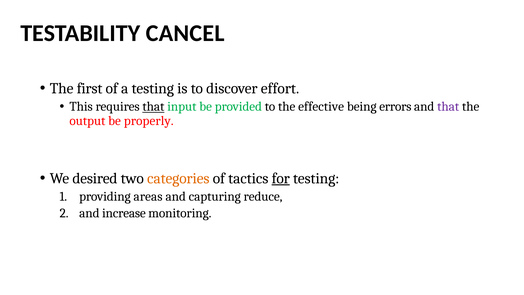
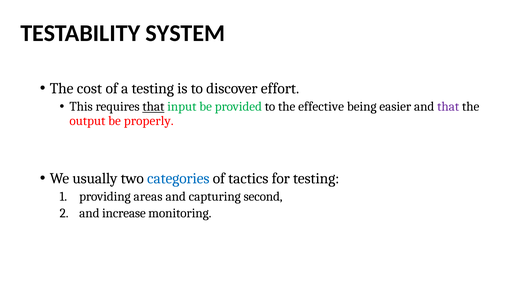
CANCEL: CANCEL -> SYSTEM (185, 33)
first: first -> cost (89, 88)
errors: errors -> easier (395, 107)
desired: desired -> usually (95, 178)
categories colour: orange -> blue (178, 178)
for underline: present -> none (281, 178)
reduce: reduce -> second (263, 196)
